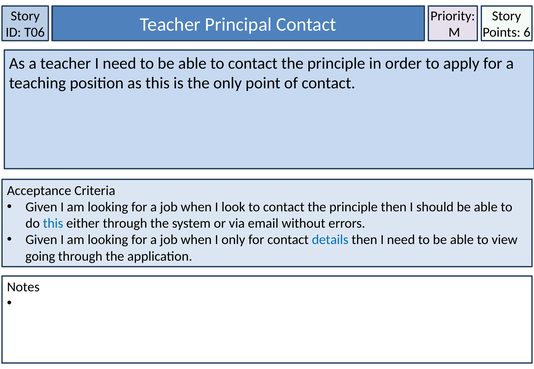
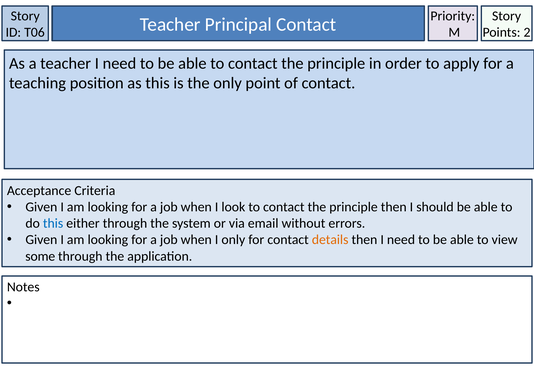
6: 6 -> 2 (527, 32)
details colour: blue -> orange (330, 240)
going: going -> some (40, 257)
